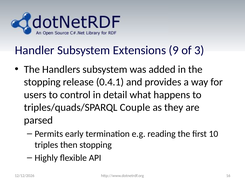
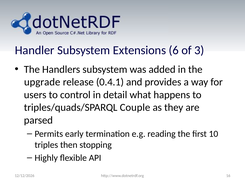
9: 9 -> 6 (174, 50)
stopping: stopping -> upgrade (42, 82)
